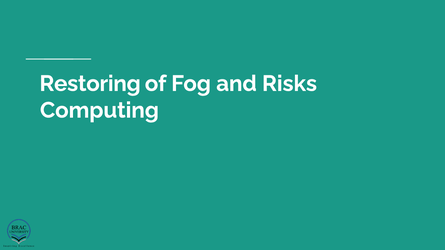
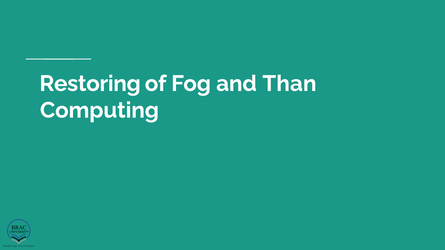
Risks: Risks -> Than (289, 84)
